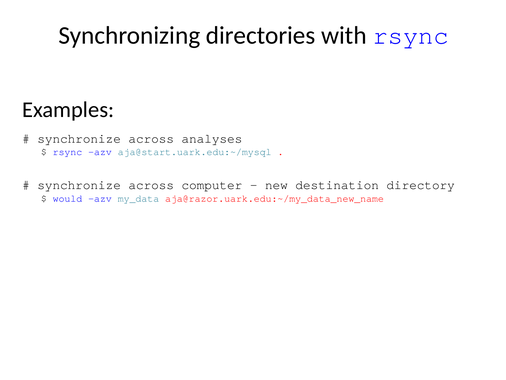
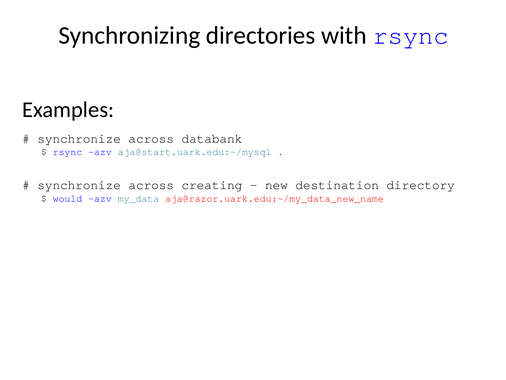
analyses: analyses -> databank (212, 138)
computer: computer -> creating (212, 185)
